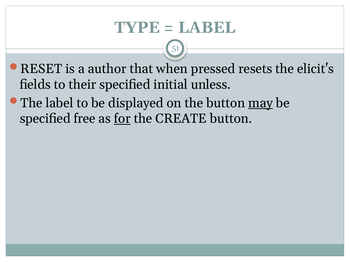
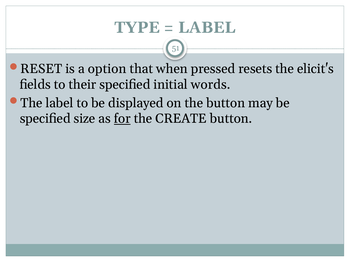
author: author -> option (107, 69)
unless: unless -> words (211, 85)
may underline: present -> none (261, 103)
free: free -> size (85, 119)
